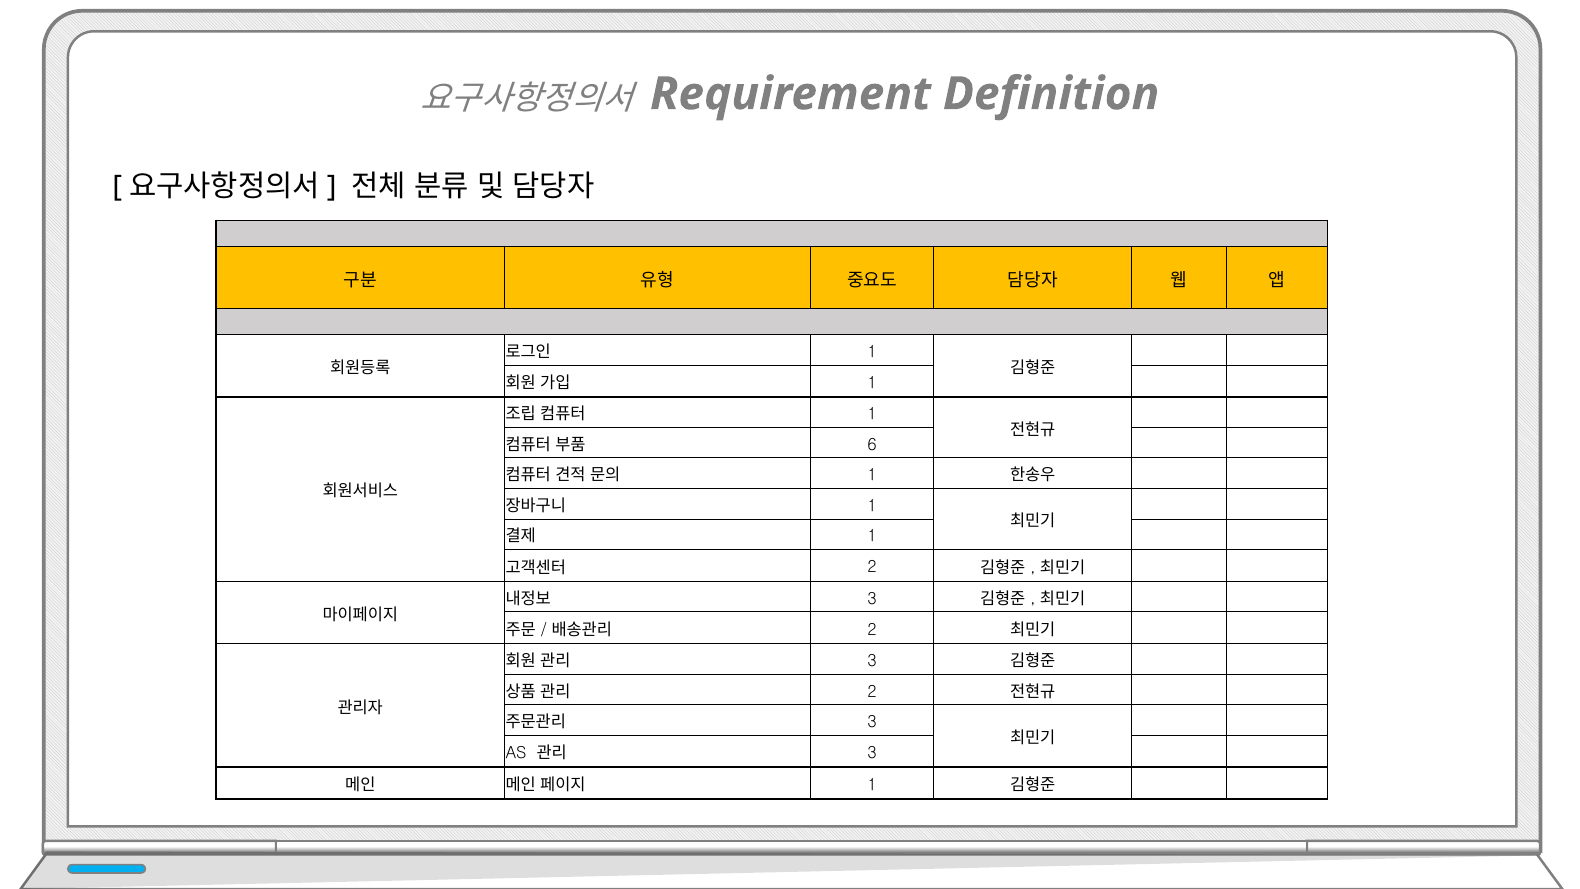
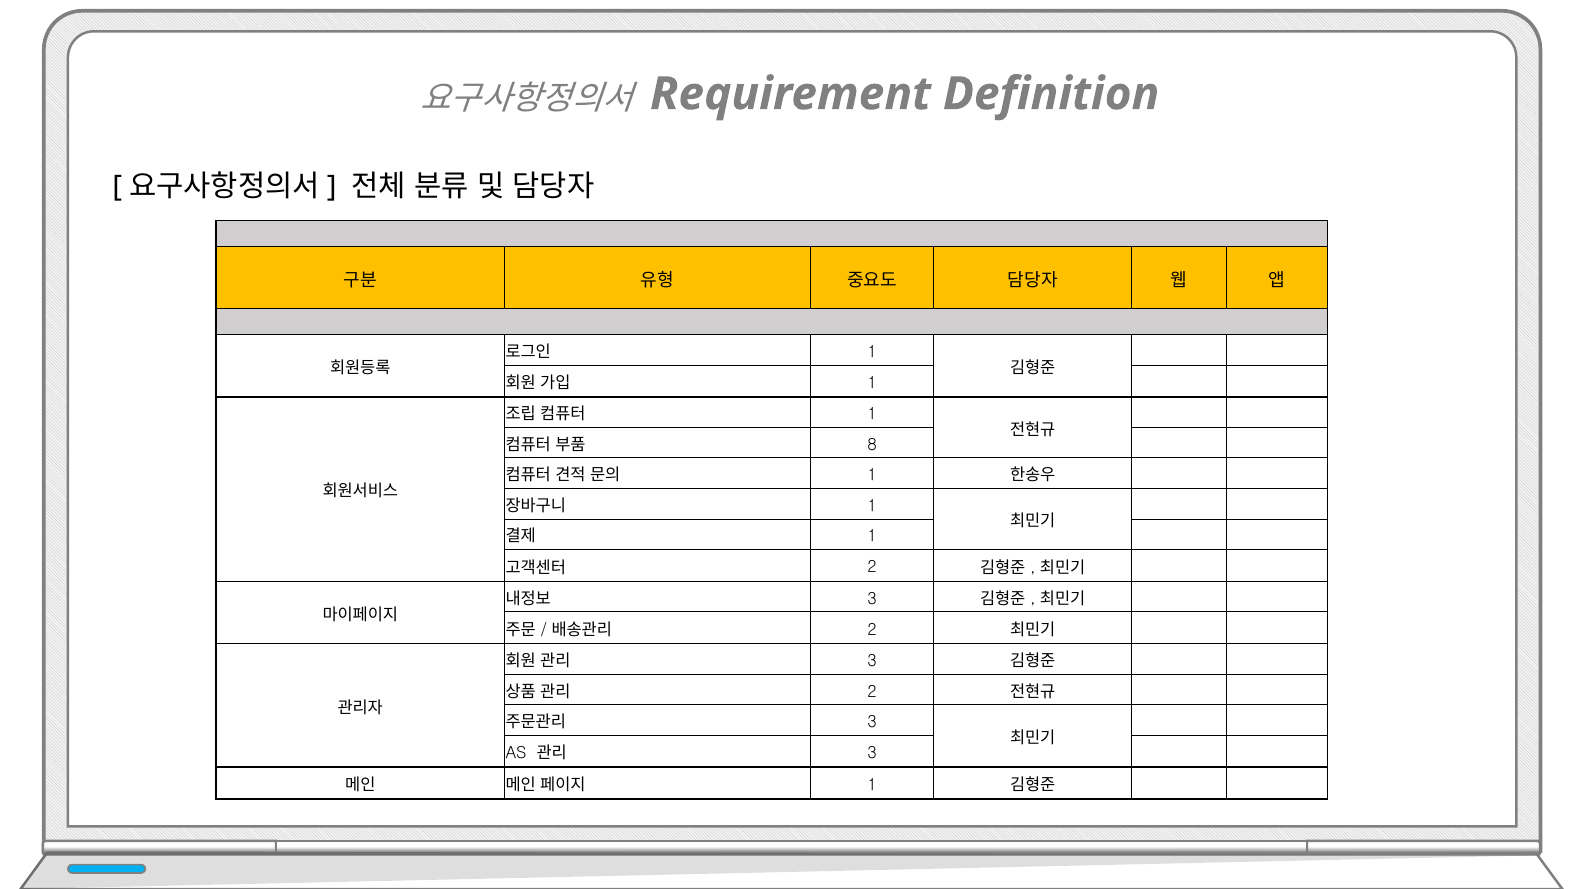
6: 6 -> 8 (872, 445)
